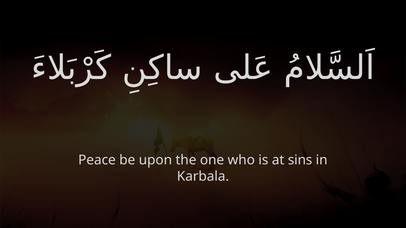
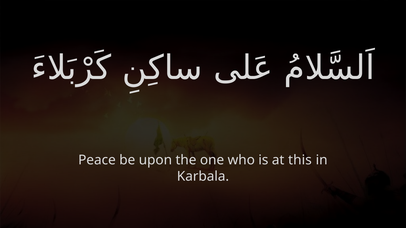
sins: sins -> this (300, 160)
